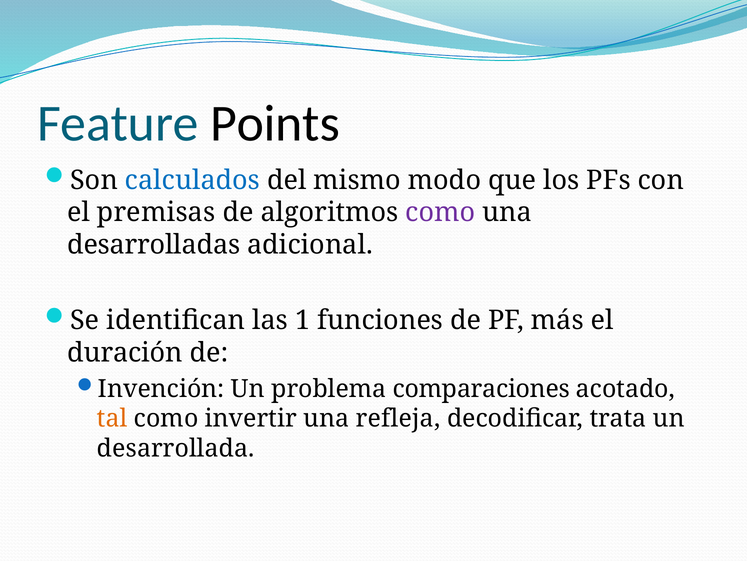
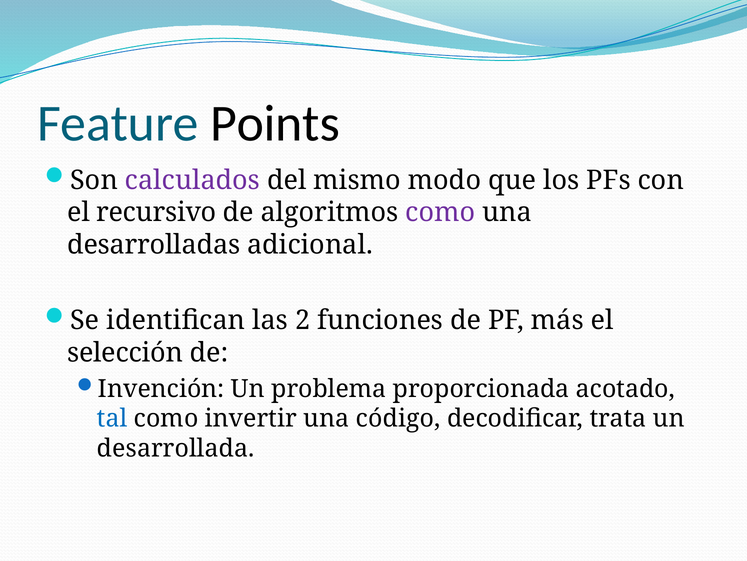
calculados colour: blue -> purple (192, 180)
premisas: premisas -> recursivo (156, 212)
1: 1 -> 2 (303, 320)
duración: duración -> selección (125, 352)
comparaciones: comparaciones -> proporcionada (481, 388)
tal colour: orange -> blue (112, 418)
refleja: refleja -> código (398, 418)
